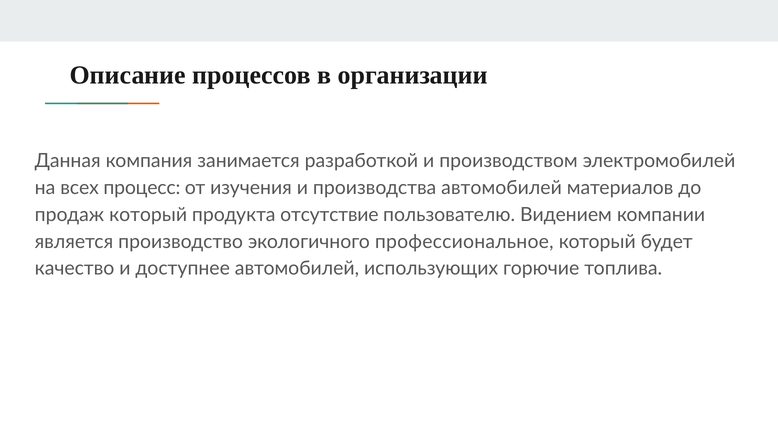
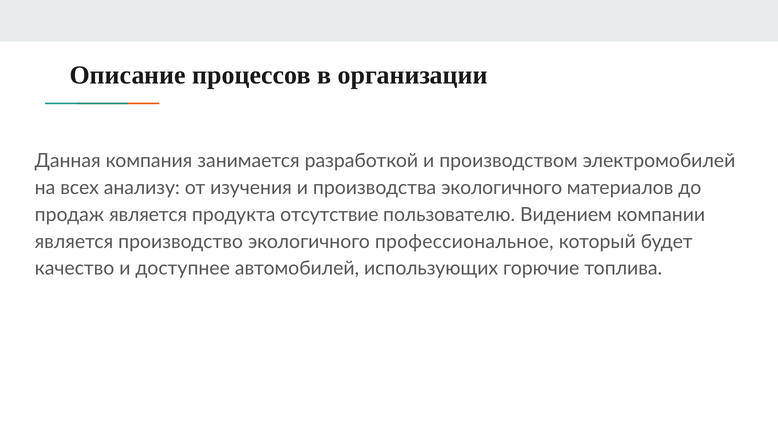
процесс: процесс -> анализу (142, 188)
производства автомобилей: автомобилей -> экологичного (502, 188)
продаж который: который -> является (148, 215)
